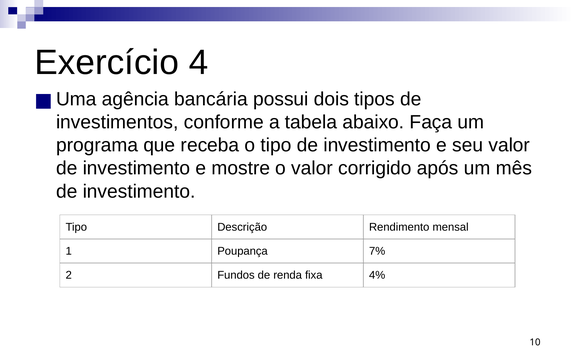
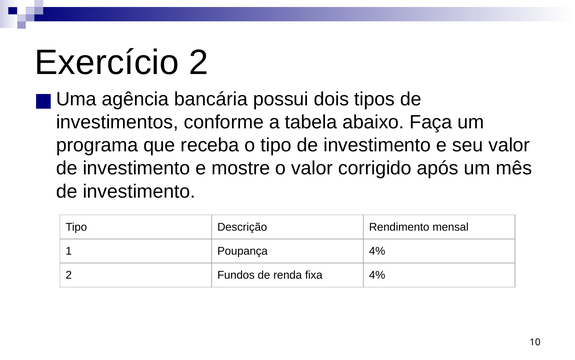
Exercício 4: 4 -> 2 (198, 62)
Poupança 7%: 7% -> 4% (377, 251)
